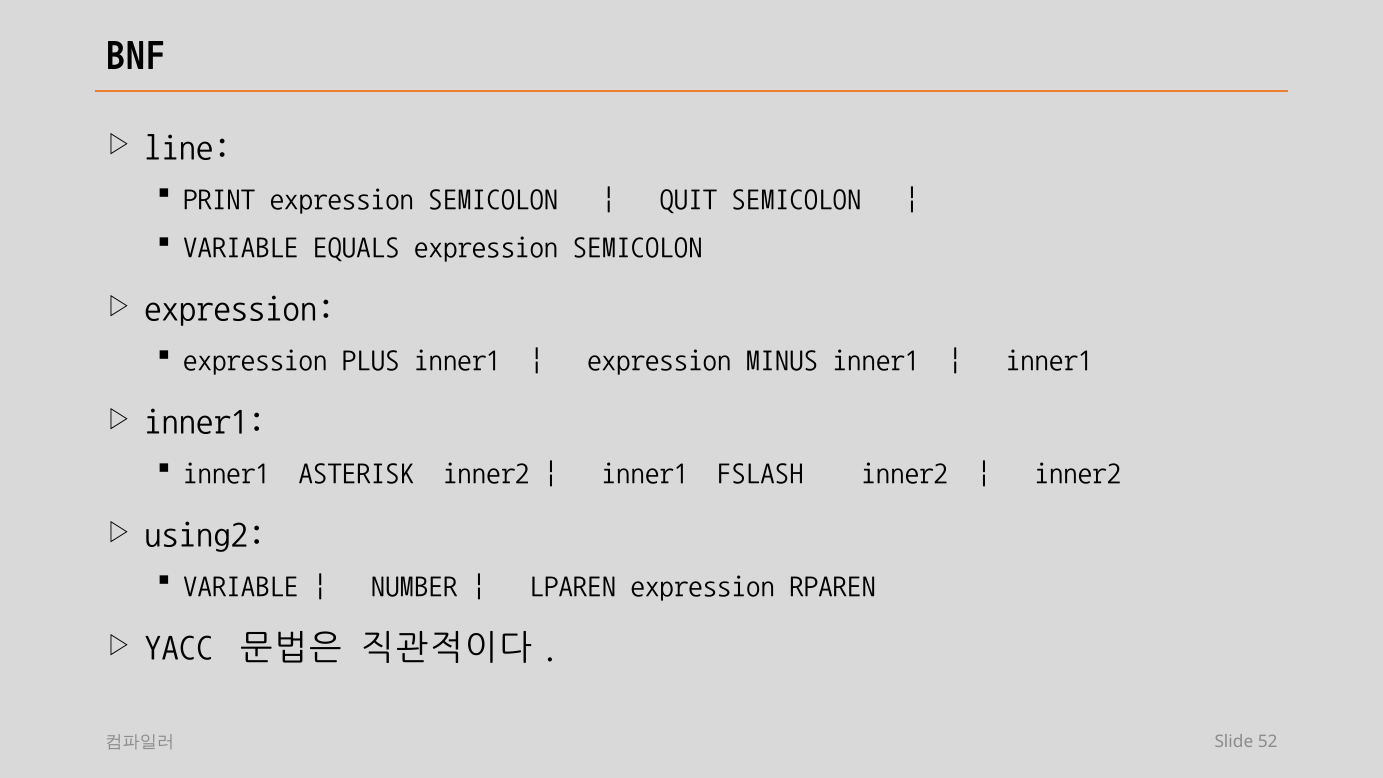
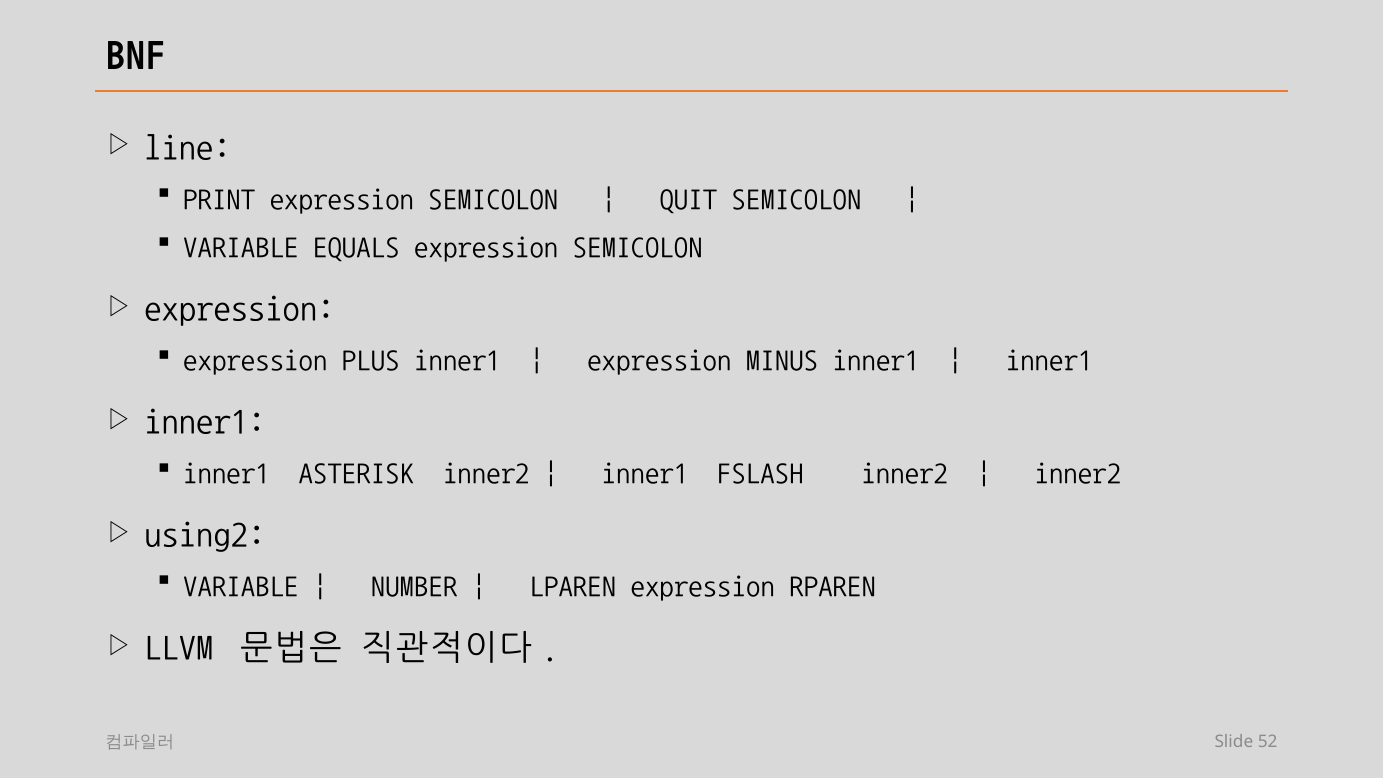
YACC: YACC -> LLVM (179, 647)
